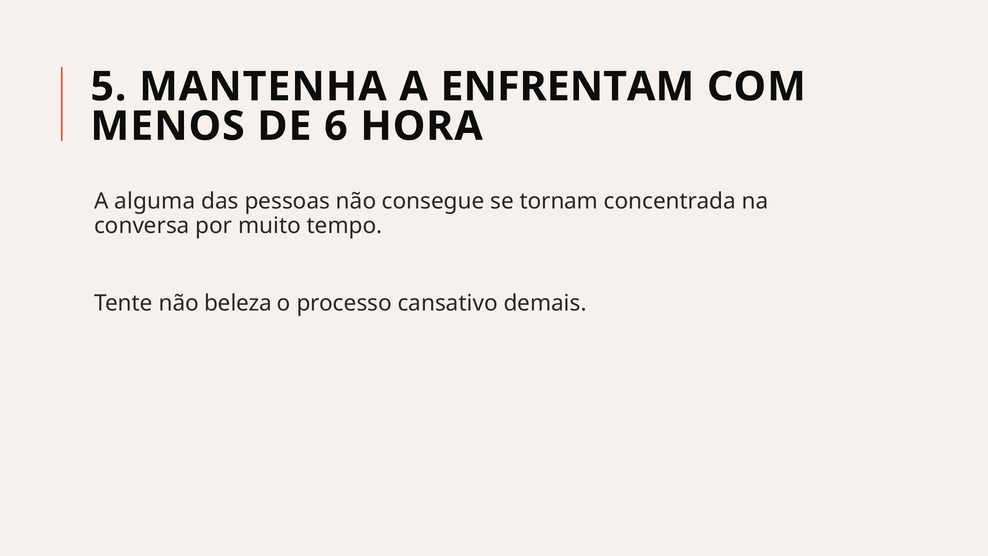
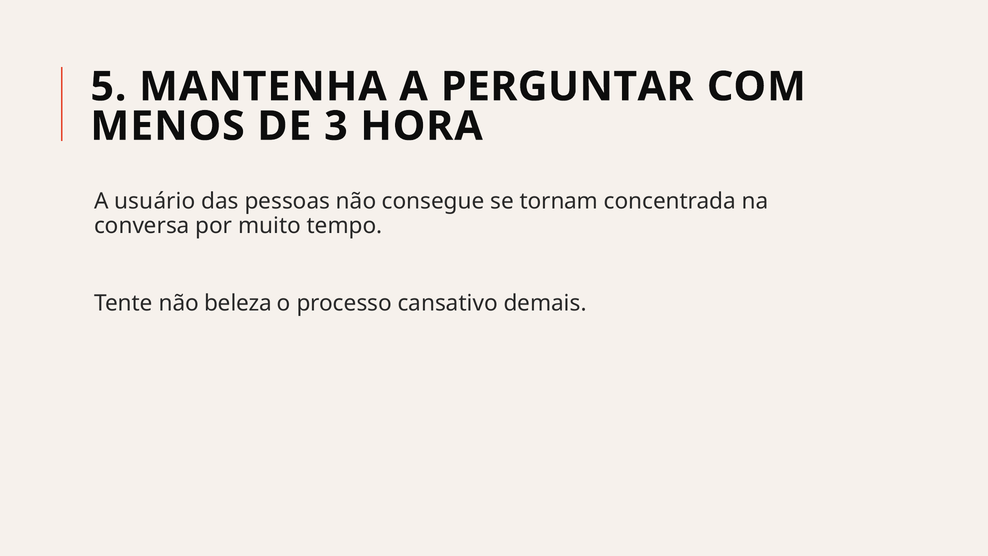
ENFRENTAM: ENFRENTAM -> PERGUNTAR (567, 87)
6: 6 -> 3 (336, 126)
alguma: alguma -> usuário (155, 201)
